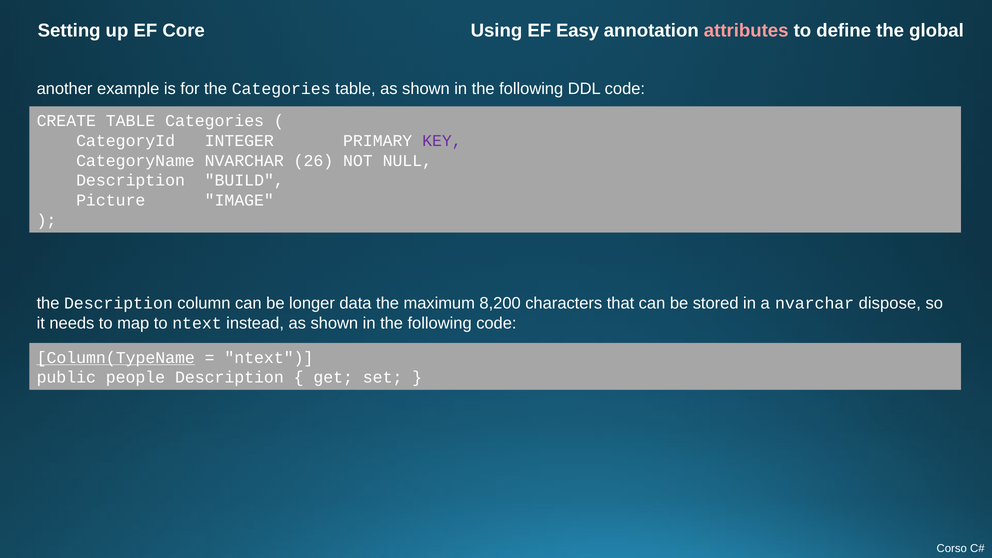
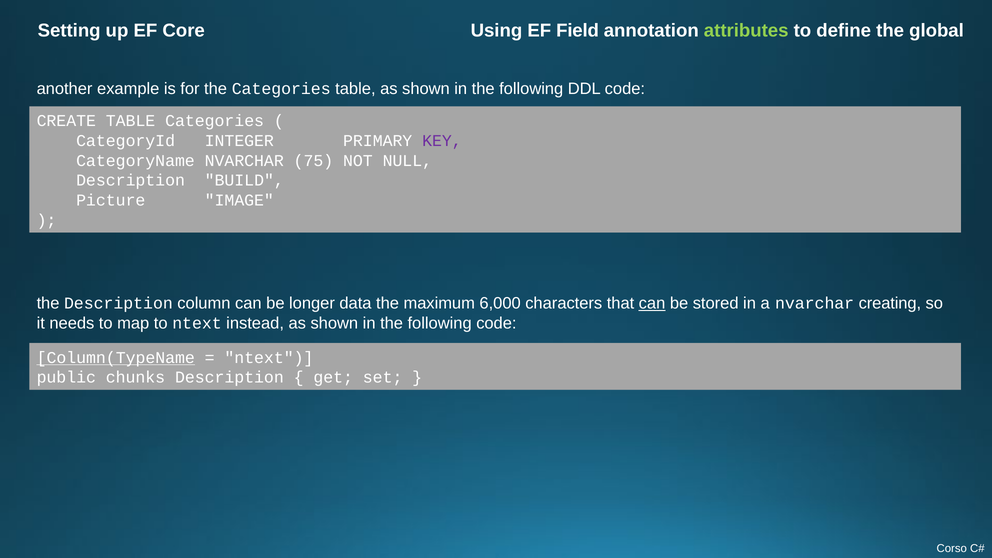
Easy: Easy -> Field (578, 31)
attributes colour: pink -> light green (746, 31)
26: 26 -> 75 (313, 161)
8,200: 8,200 -> 6,000 (500, 303)
can underline: none -> present (652, 303)
dispose: dispose -> creating (890, 303)
people: people -> chunks (135, 377)
